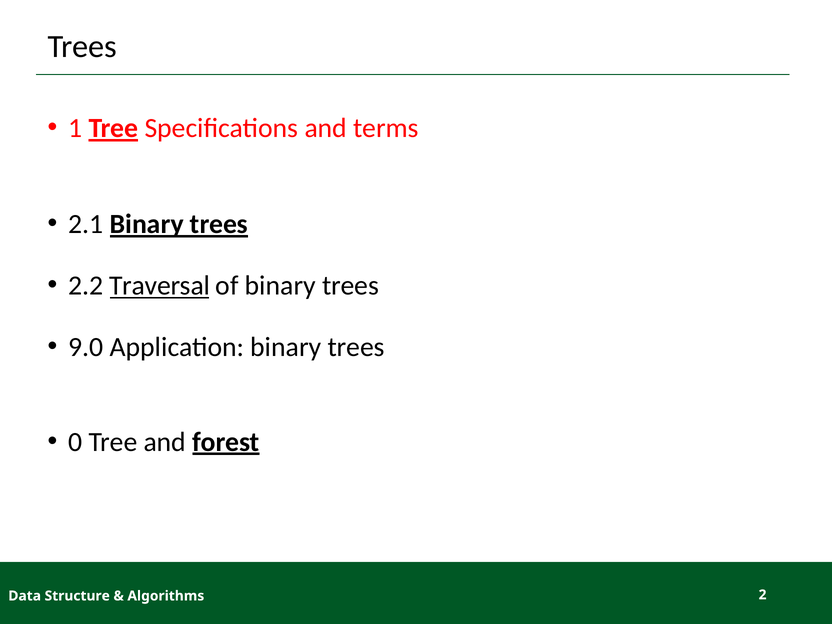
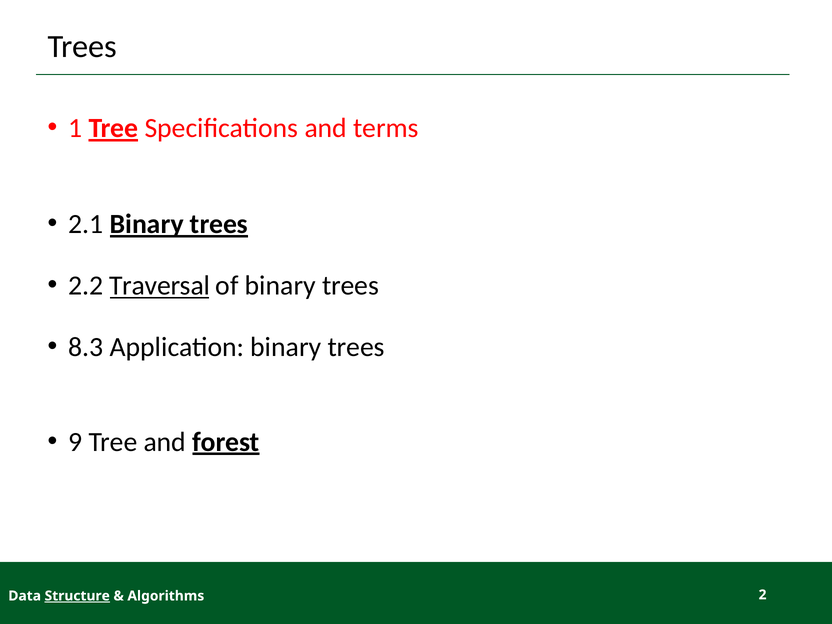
9.0: 9.0 -> 8.3 (86, 347)
0: 0 -> 9 (75, 442)
Structure underline: none -> present (77, 596)
